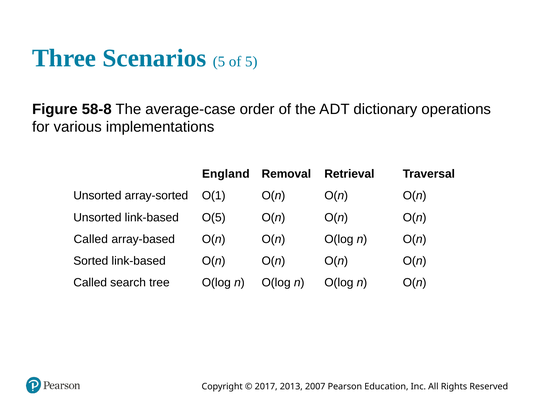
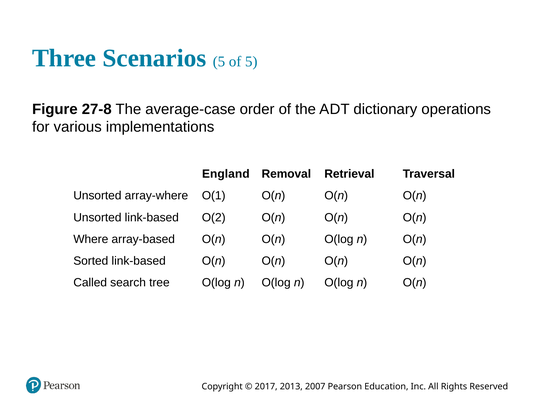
58-8: 58-8 -> 27-8 (97, 109)
array-sorted: array-sorted -> array-where (156, 196)
O(5: O(5 -> O(2 (214, 217)
Called: Called -> Where (91, 239)
